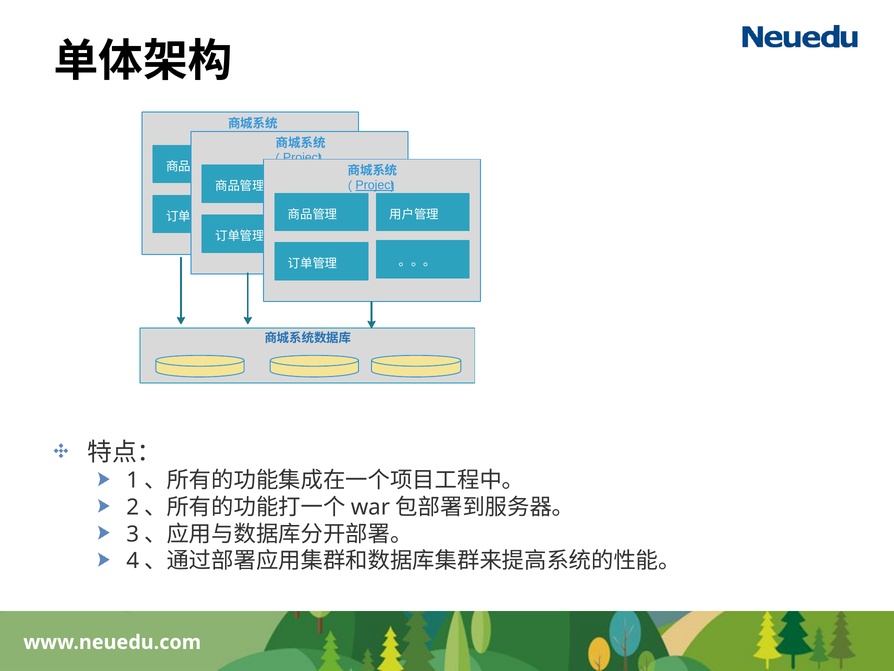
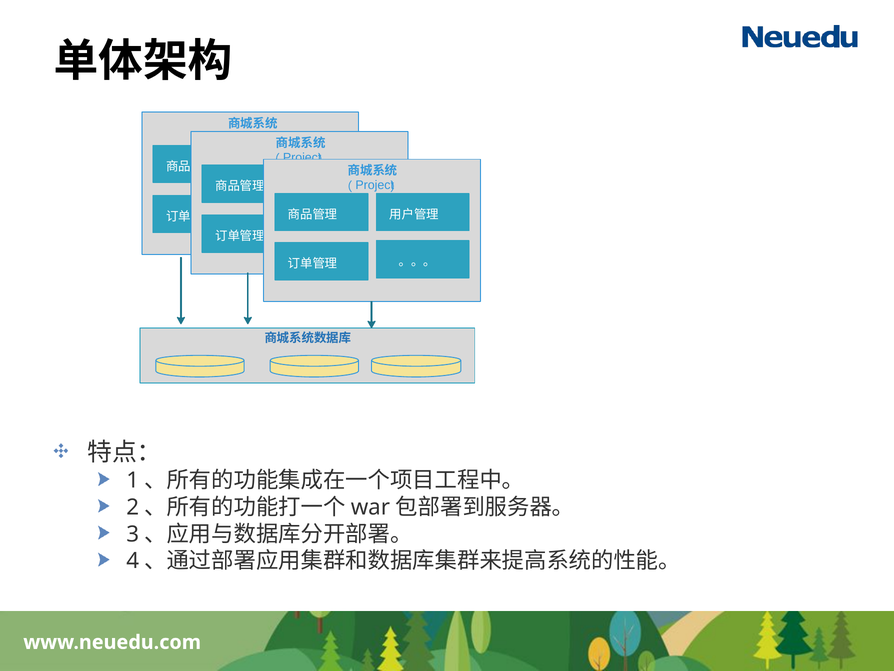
Project underline: present -> none (375, 185)
